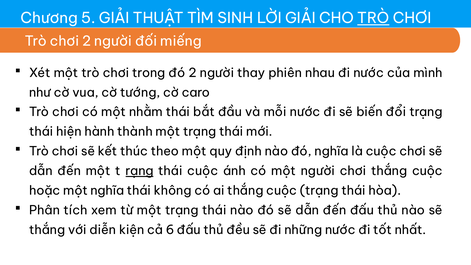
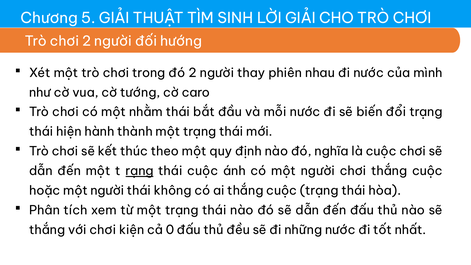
TRÒ underline: present -> none (373, 18)
miếng: miếng -> hướng (181, 41)
hoặc một nghĩa: nghĩa -> người (107, 191)
với diễn: diễn -> chơi (103, 230)
6: 6 -> 0 (170, 230)
